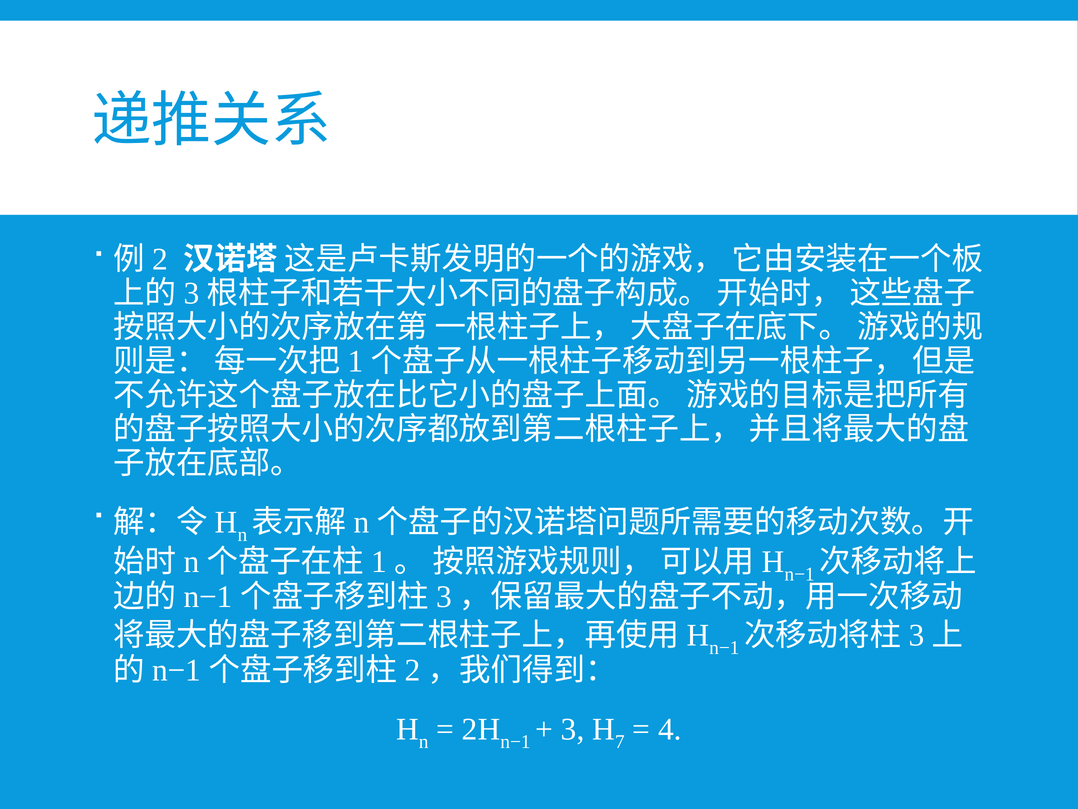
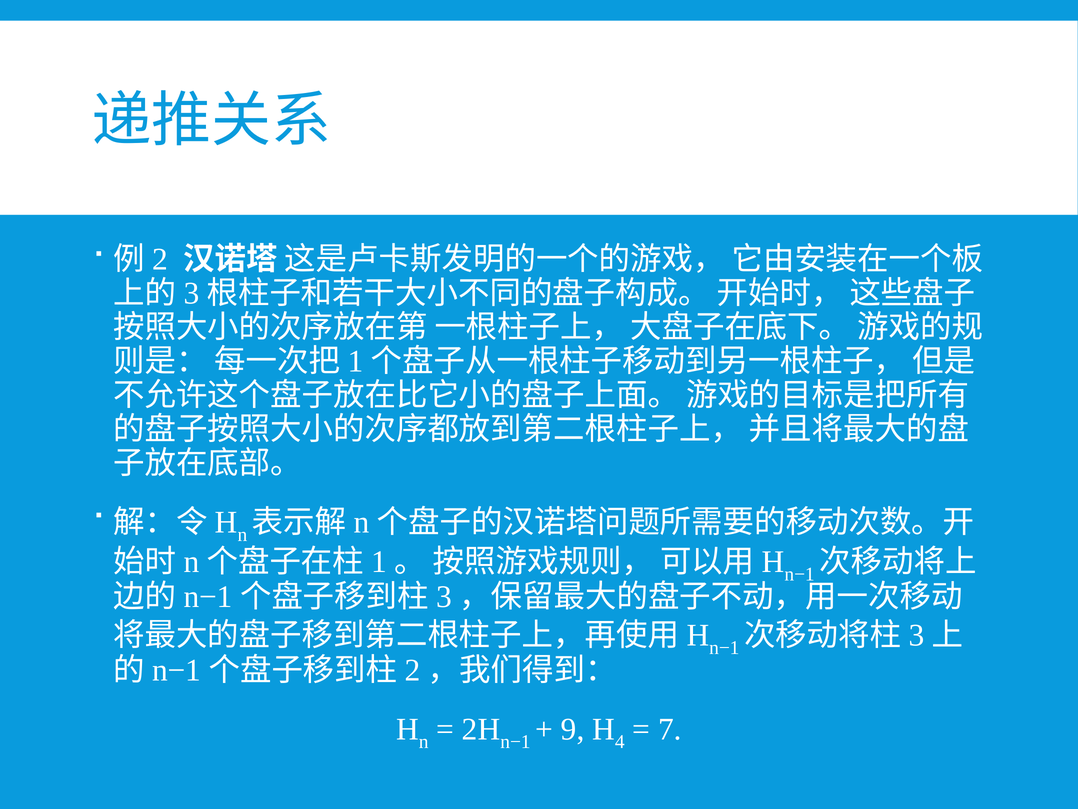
3: 3 -> 9 (573, 729)
7: 7 -> 4 (620, 741)
4: 4 -> 7 (670, 729)
